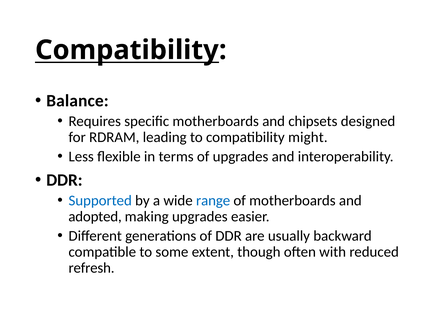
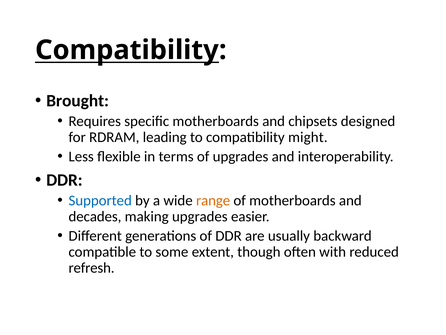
Balance: Balance -> Brought (78, 101)
range colour: blue -> orange (213, 200)
adopted: adopted -> decades (95, 216)
